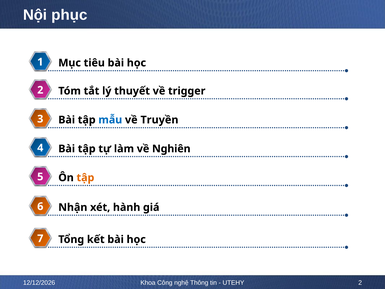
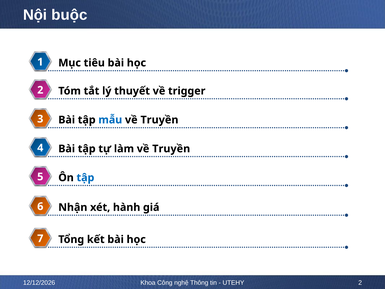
phục: phục -> buộc (69, 15)
làm về Nghiên: Nghiên -> Truyền (171, 149)
tập colour: orange -> blue (85, 178)
